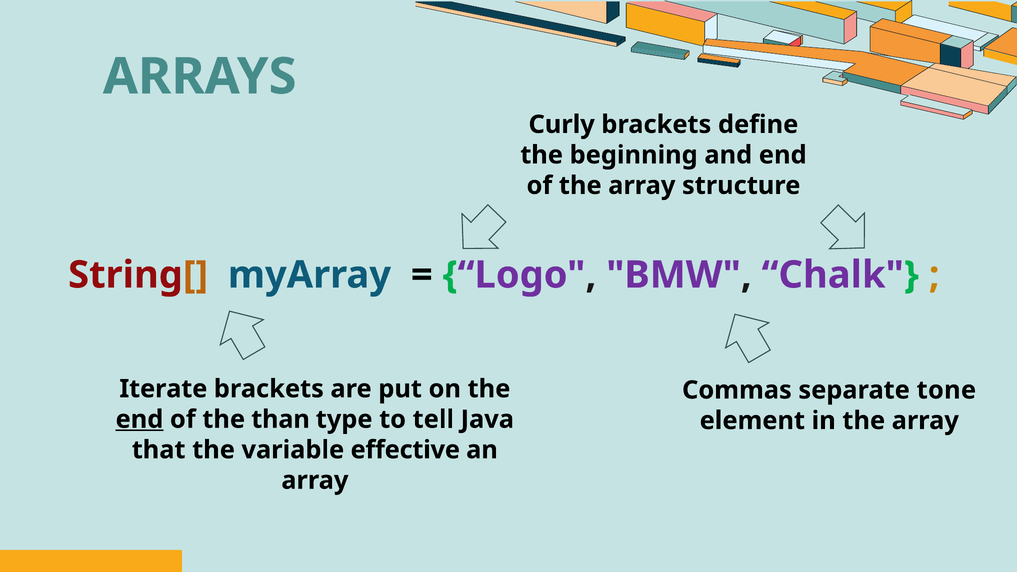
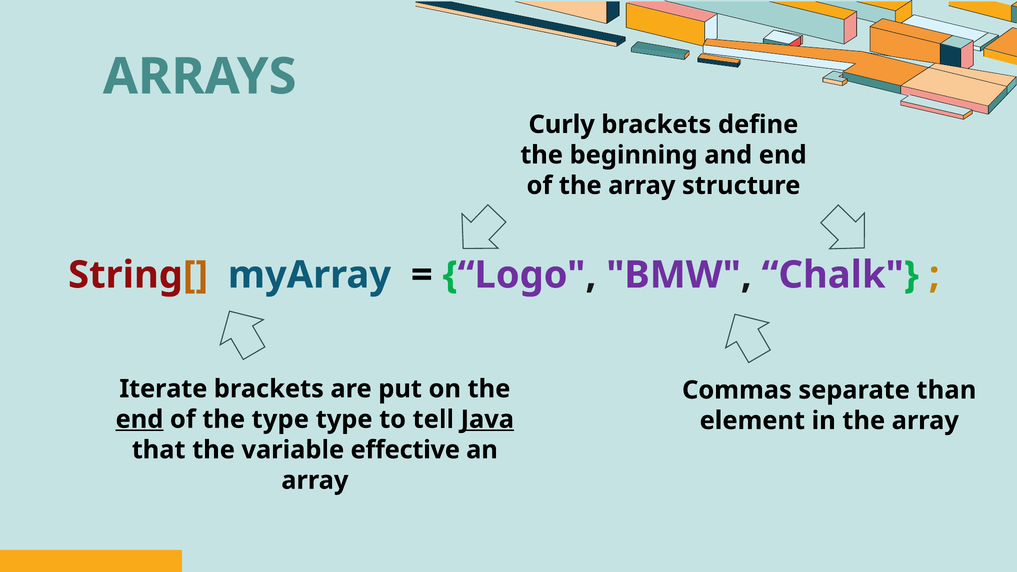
tone: tone -> than (946, 390)
the than: than -> type (280, 419)
Java underline: none -> present (487, 419)
